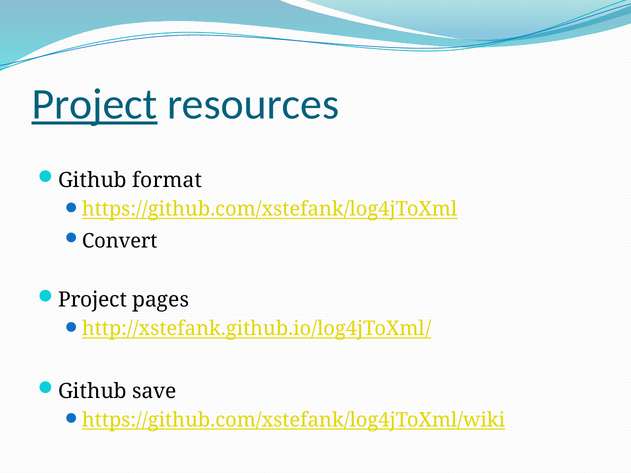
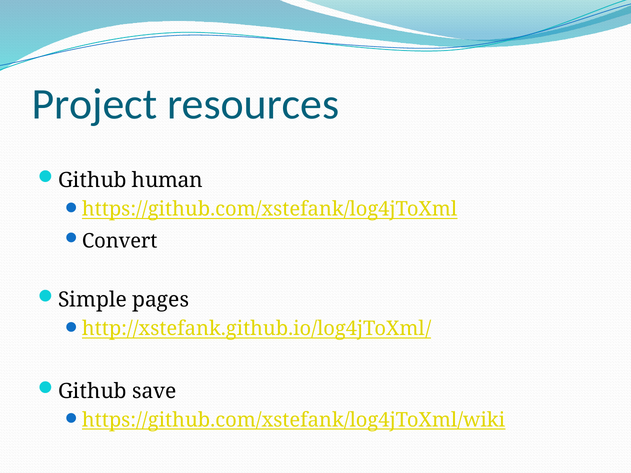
Project underline: present -> none (94, 104)
format: format -> human (167, 181)
Project: Project -> Simple (92, 300)
